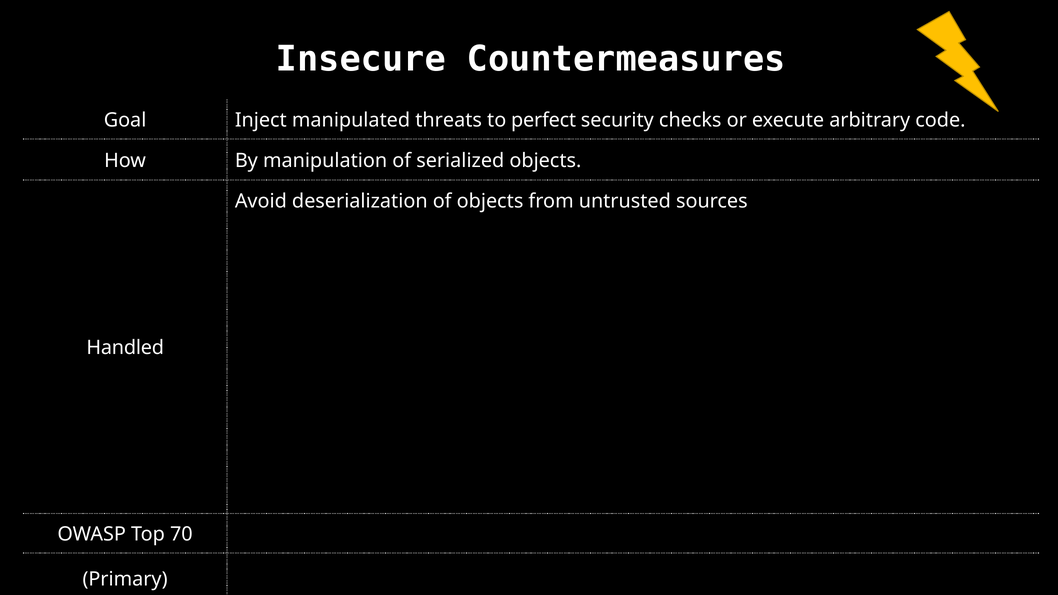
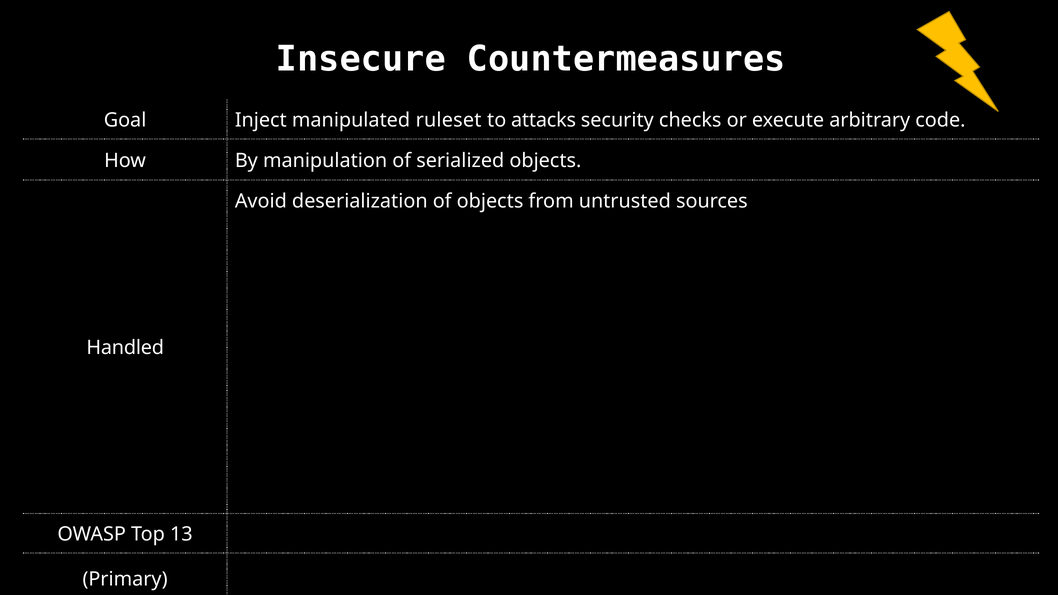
threats: threats -> ruleset (449, 120)
perfect: perfect -> attacks (544, 120)
70: 70 -> 13 (181, 534)
